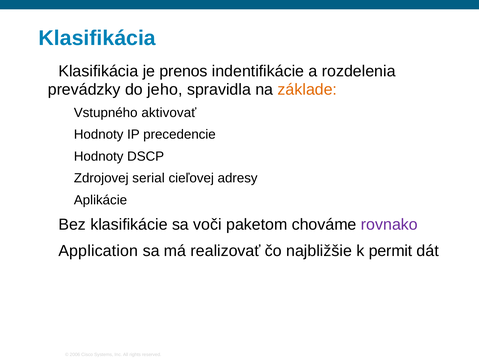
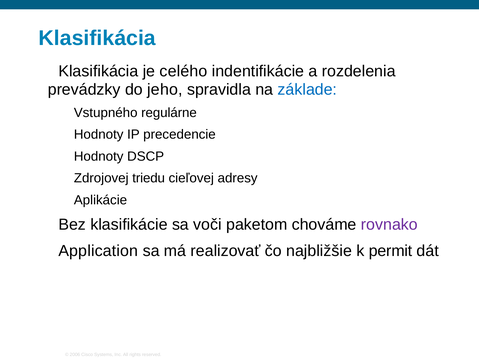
prenos: prenos -> celého (183, 71)
základe colour: orange -> blue (307, 90)
aktivovať: aktivovať -> regulárne (169, 113)
serial: serial -> triedu (149, 178)
